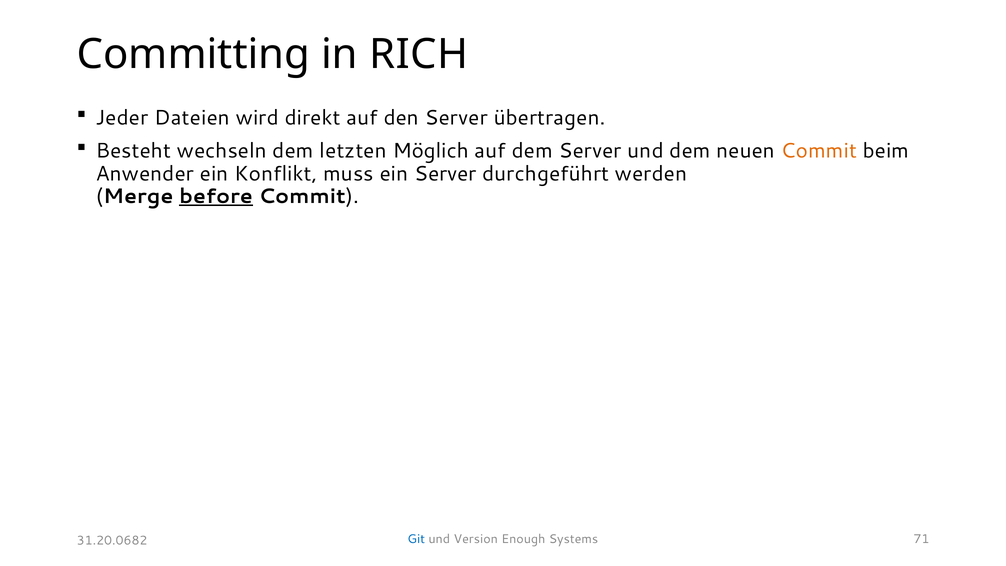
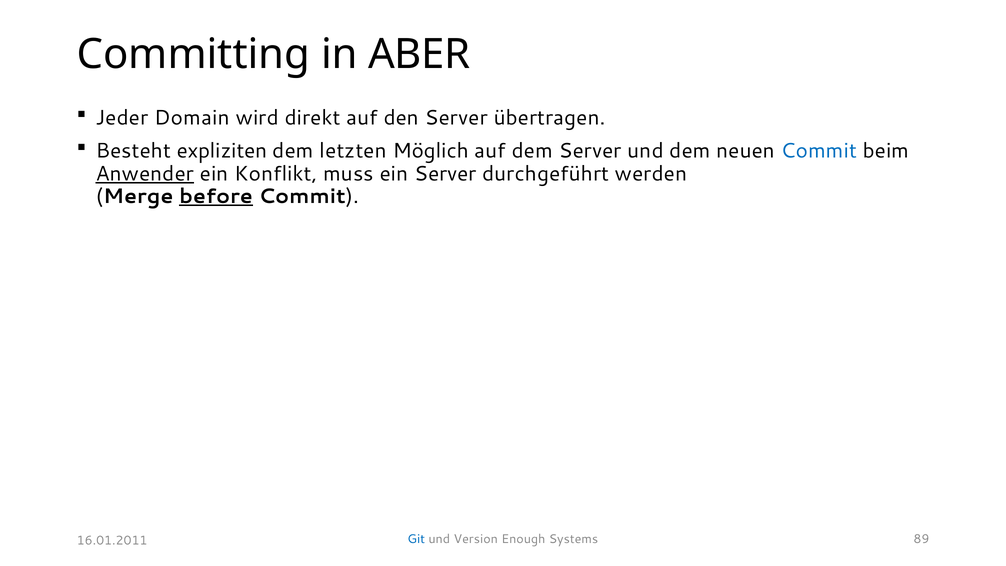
RICH: RICH -> ABER (419, 54)
Dateien: Dateien -> Domain (192, 118)
wechseln: wechseln -> expliziten (222, 151)
Commit colour: orange -> blue (819, 151)
Anwender underline: none -> present (145, 174)
71: 71 -> 89 (921, 539)
31.20.0682: 31.20.0682 -> 16.01.2011 (112, 540)
